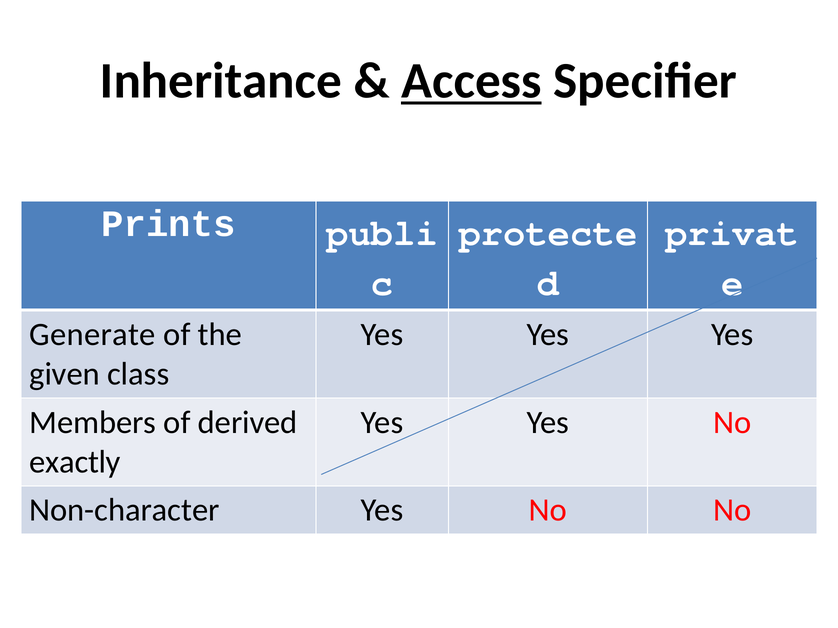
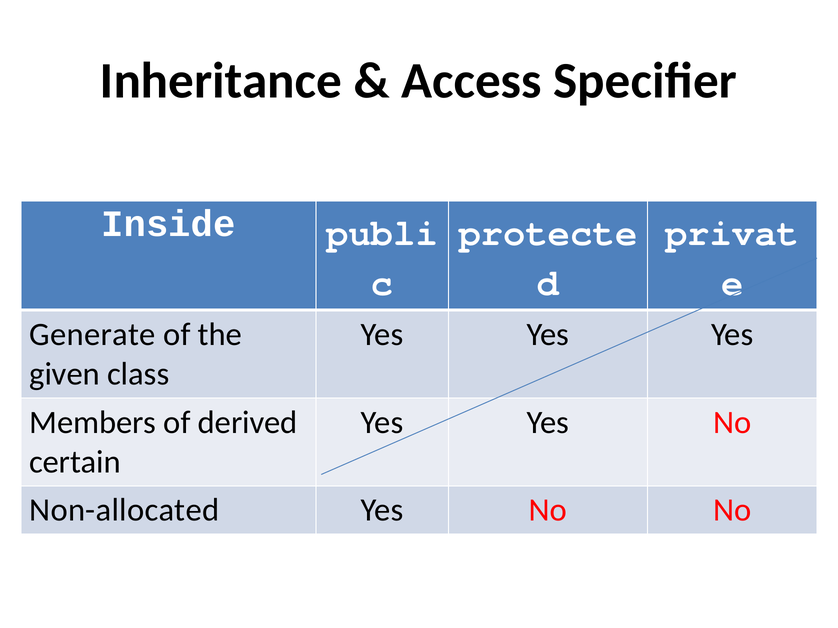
Access underline: present -> none (471, 81)
Prints: Prints -> Inside (168, 224)
exactly: exactly -> certain (75, 462)
Non-character: Non-character -> Non-allocated (124, 511)
